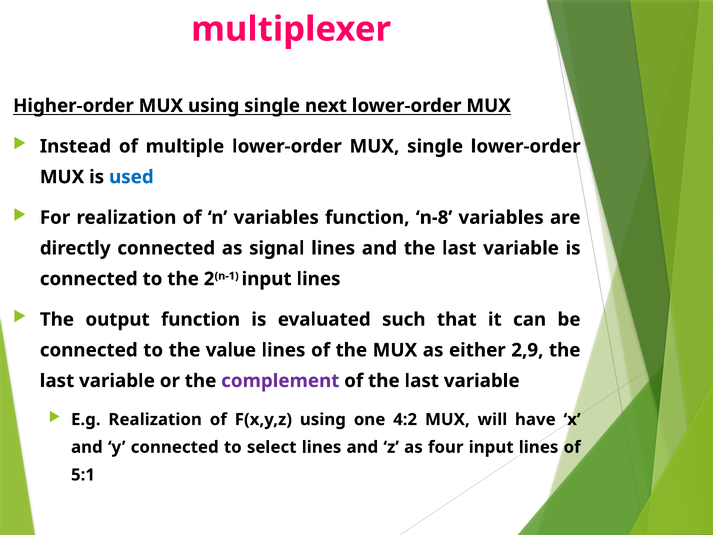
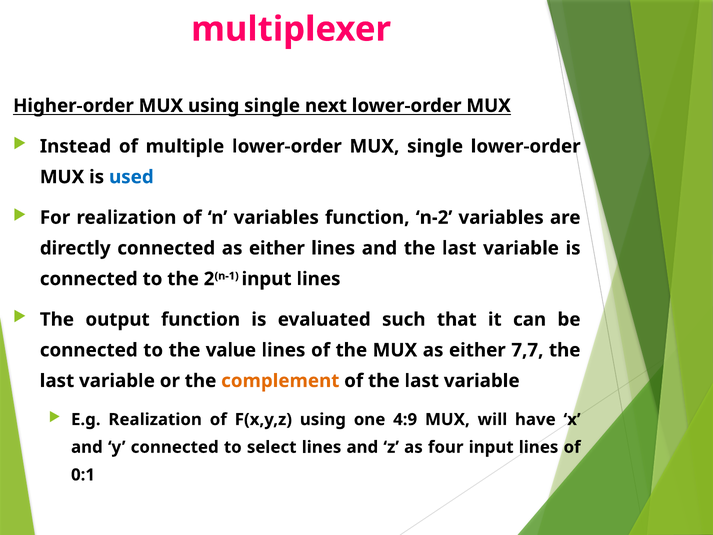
n-8: n-8 -> n-2 (434, 217)
connected as signal: signal -> either (277, 248)
2,9: 2,9 -> 7,7 (527, 350)
complement colour: purple -> orange (280, 381)
4:2: 4:2 -> 4:9 (405, 419)
5:1: 5:1 -> 0:1 (83, 475)
